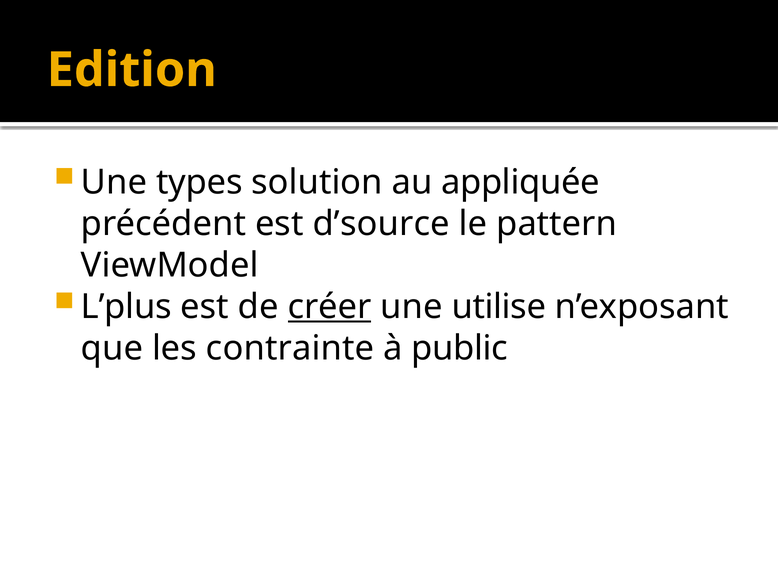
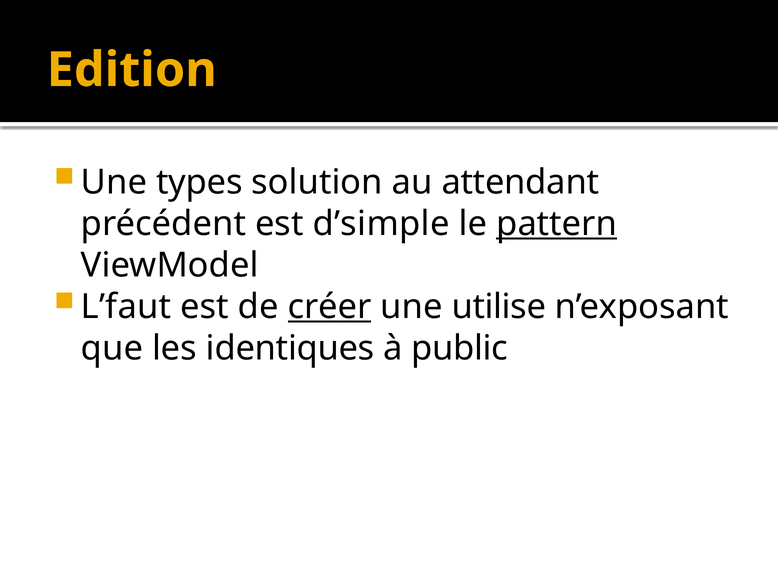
appliquée: appliquée -> attendant (520, 182)
d’source: d’source -> d’simple (381, 223)
pattern underline: none -> present (557, 223)
L’plus: L’plus -> L’faut (126, 306)
contrainte: contrainte -> identiques (290, 348)
